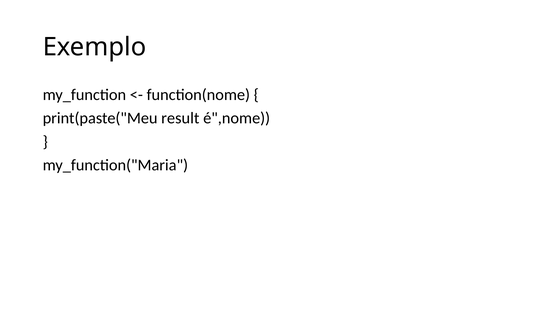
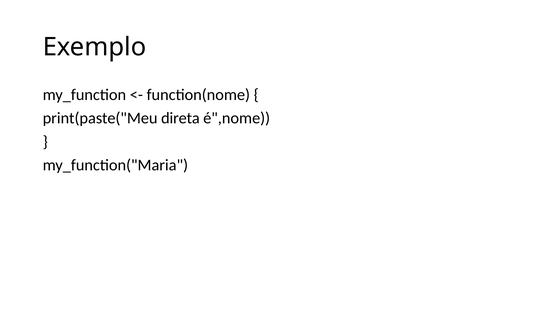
result: result -> direta (180, 118)
